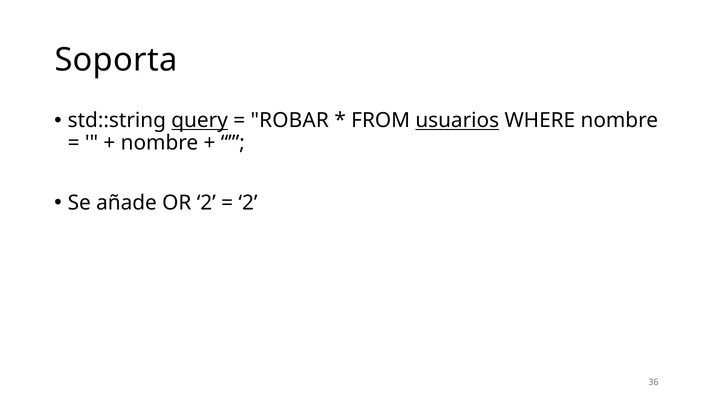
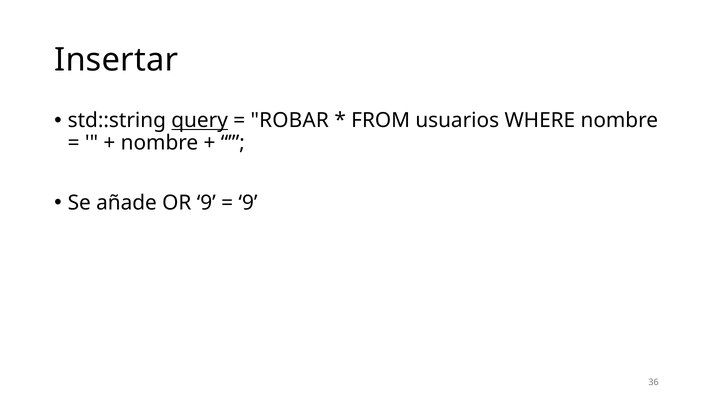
Soporta: Soporta -> Insertar (116, 60)
usuarios underline: present -> none (457, 121)
OR 2: 2 -> 9 (206, 203)
2: 2 -> 9 (248, 203)
